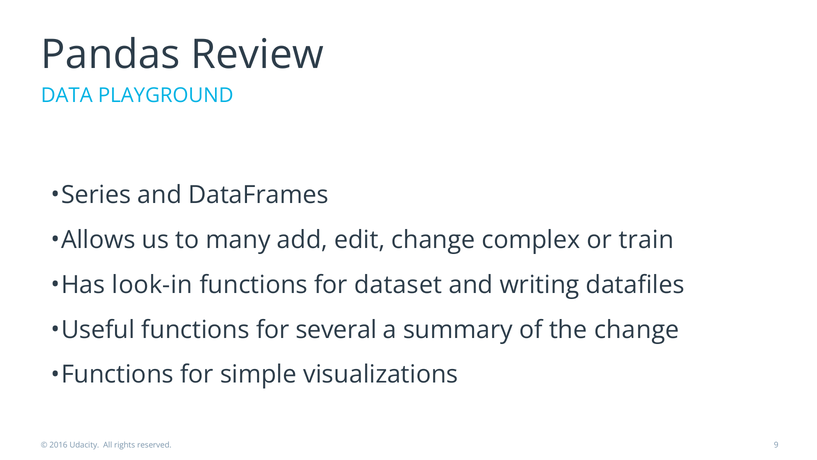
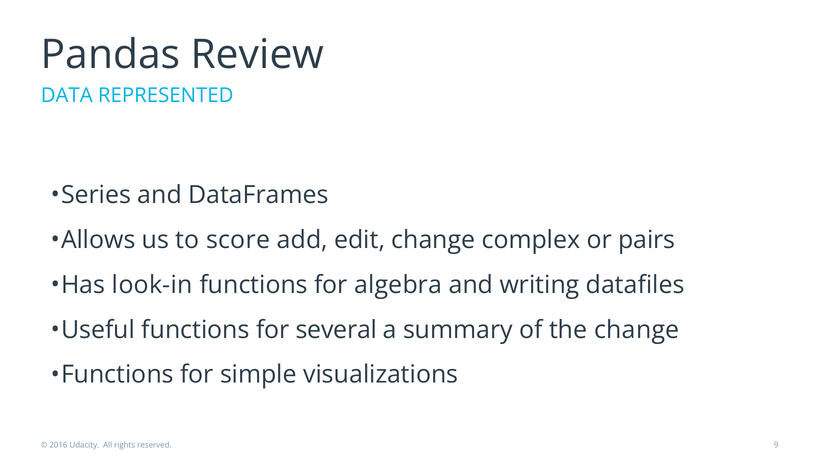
PLAYGROUND: PLAYGROUND -> REPRESENTED (166, 95)
many: many -> score (238, 240)
train: train -> pairs (647, 240)
dataset: dataset -> algebra (398, 285)
